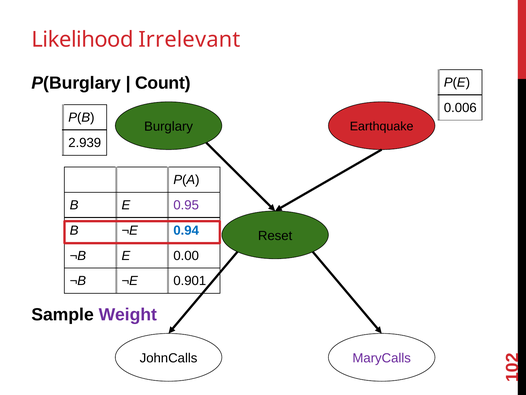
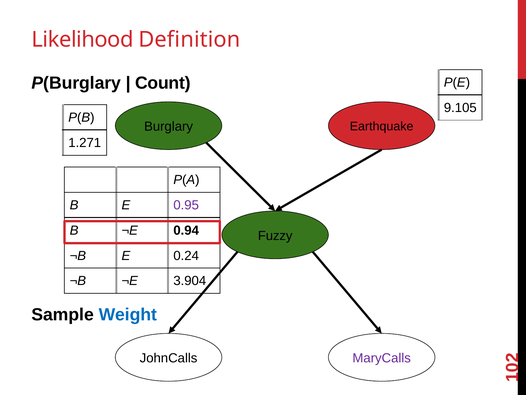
Irrelevant: Irrelevant -> Definition (189, 39)
0.006: 0.006 -> 9.105 (460, 108)
2.939: 2.939 -> 1.271 (85, 143)
0.94 colour: blue -> black (186, 230)
Reset: Reset -> Fuzzy (275, 235)
0.00: 0.00 -> 0.24 (186, 255)
0.901: 0.901 -> 3.904 (190, 281)
Weight colour: purple -> blue (128, 314)
